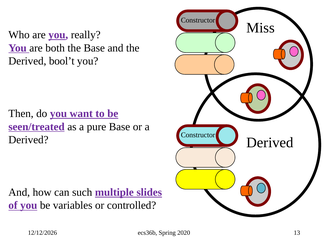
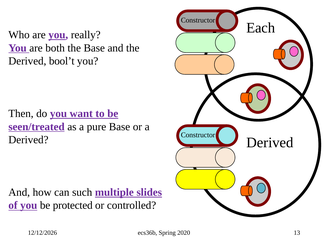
Miss: Miss -> Each (261, 28)
variables: variables -> protected (73, 205)
